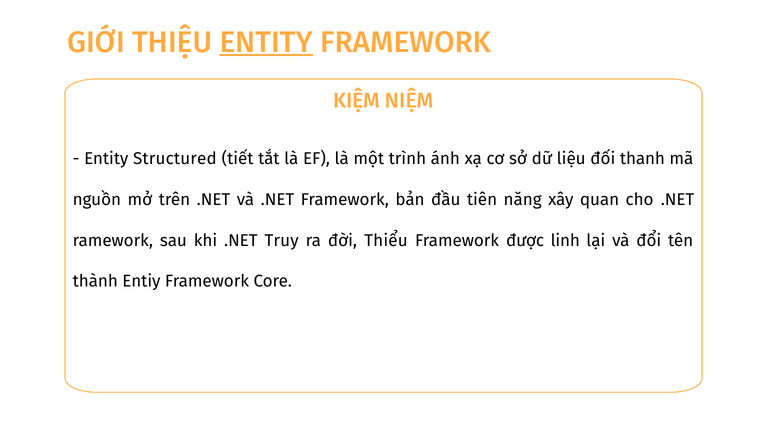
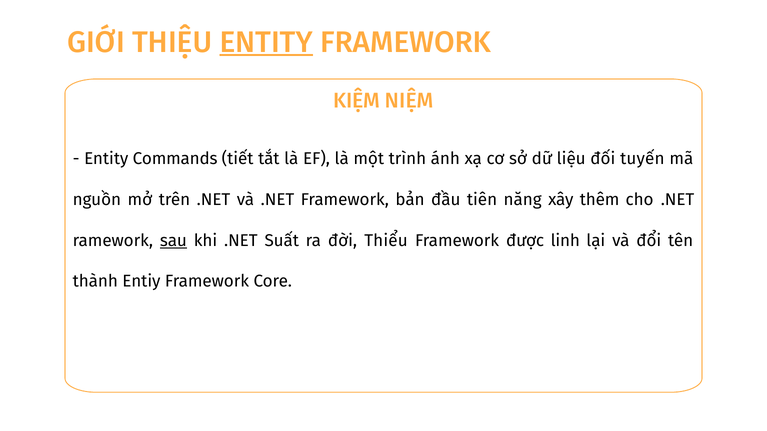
Structured: Structured -> Commands (175, 159)
thanh: thanh -> tuyến (642, 159)
quan: quan -> thêm (600, 200)
sau underline: none -> present (173, 241)
Truy: Truy -> Suất (282, 241)
